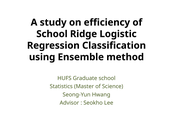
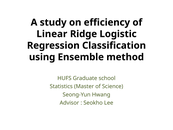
School: School -> Linear (52, 34)
